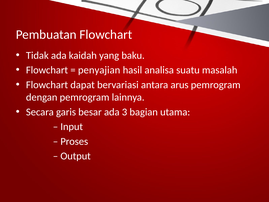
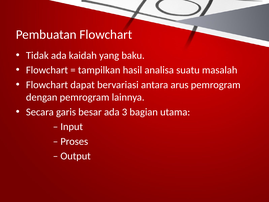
penyajian: penyajian -> tampilkan (99, 70)
